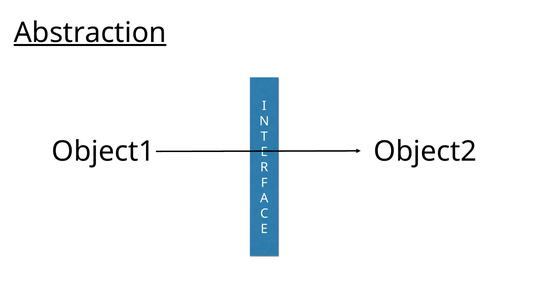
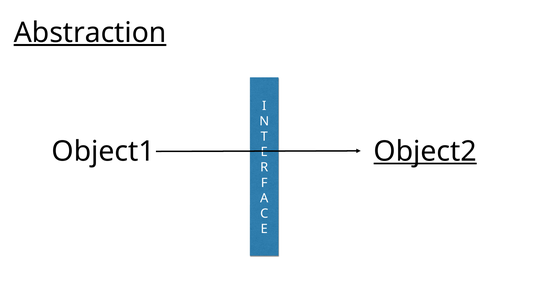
Object2 underline: none -> present (425, 151)
